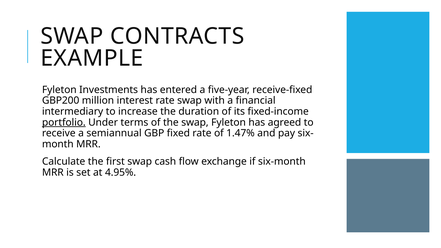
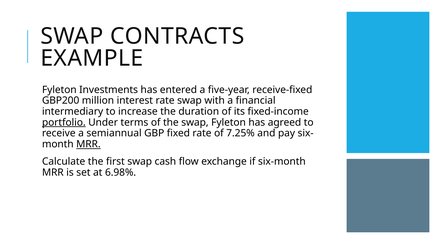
1.47%: 1.47% -> 7.25% (240, 133)
MRR underline: none -> present (88, 144)
4.95%: 4.95% -> 6.98% (121, 172)
